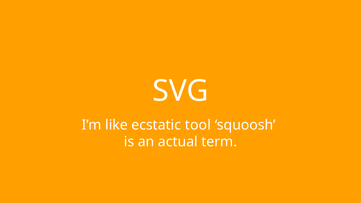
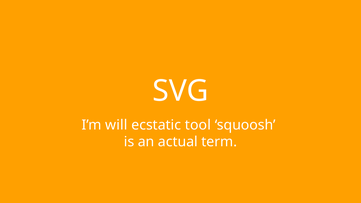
like: like -> will (116, 125)
